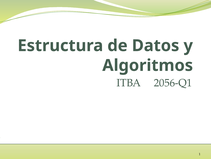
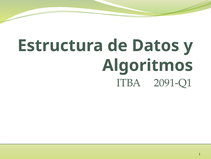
2056-Q1: 2056-Q1 -> 2091-Q1 (173, 83)
